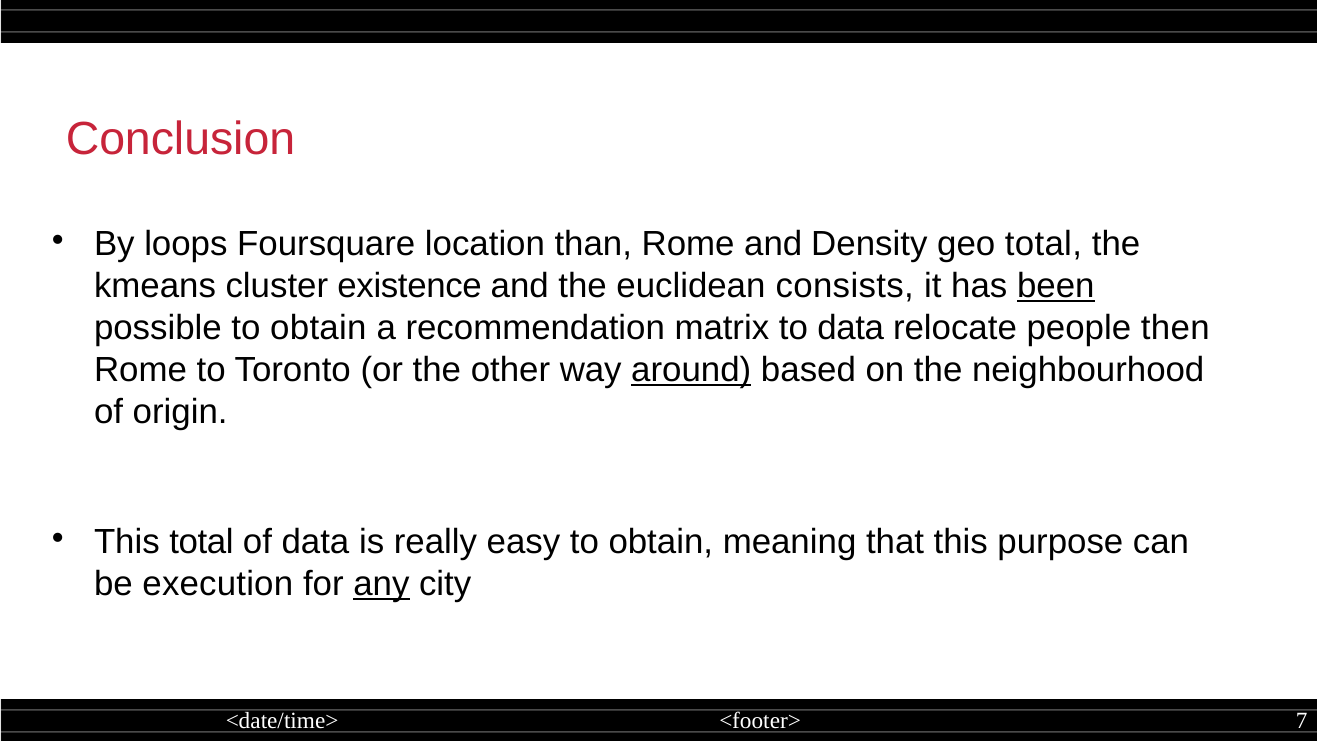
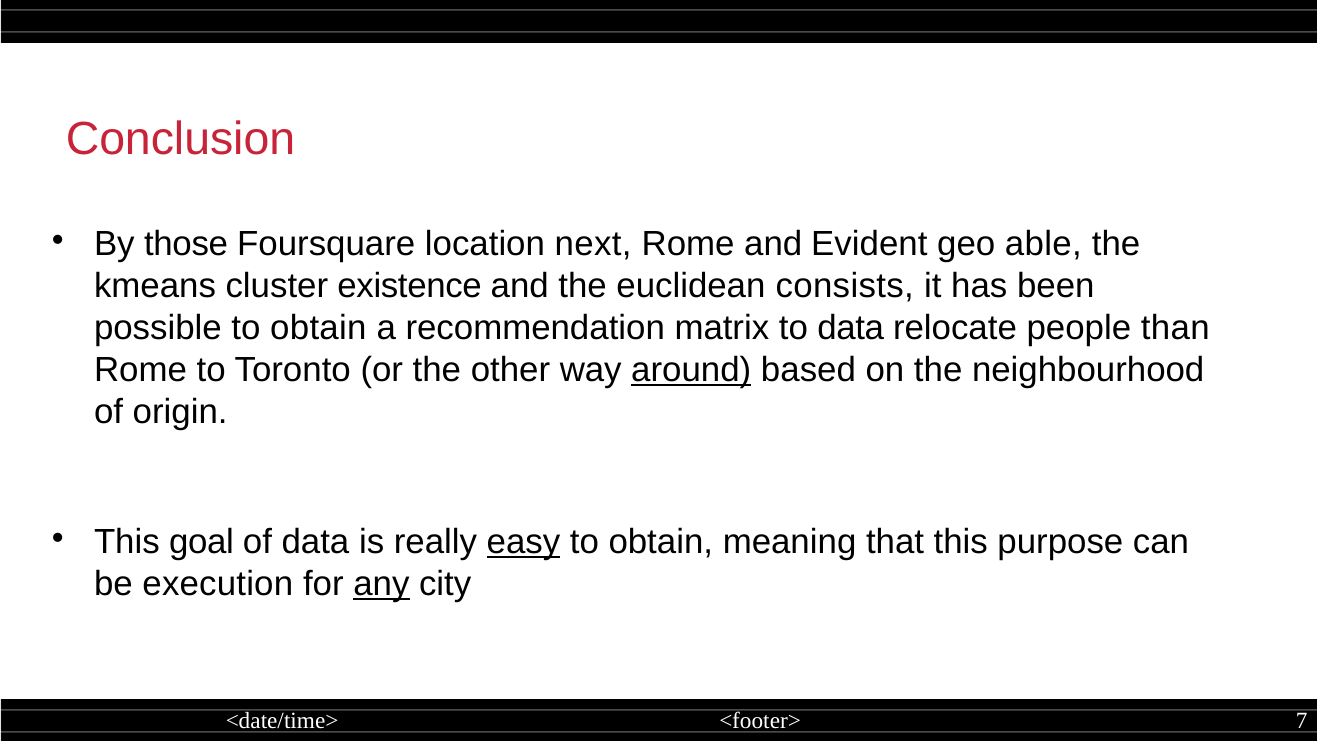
loops: loops -> those (186, 244)
than: than -> next (593, 244)
Density: Density -> Evident (869, 244)
geo total: total -> able (1043, 244)
been underline: present -> none (1056, 286)
then: then -> than (1175, 328)
This total: total -> goal (202, 542)
easy underline: none -> present (523, 542)
